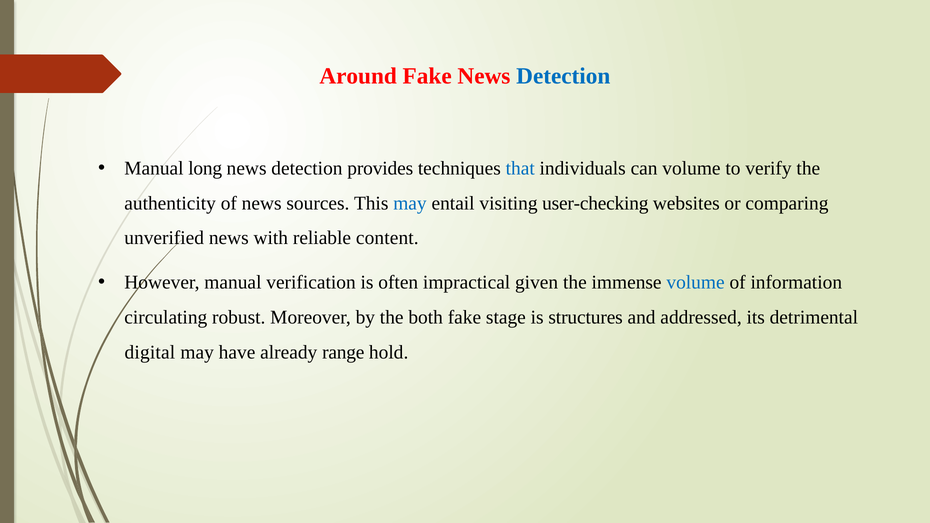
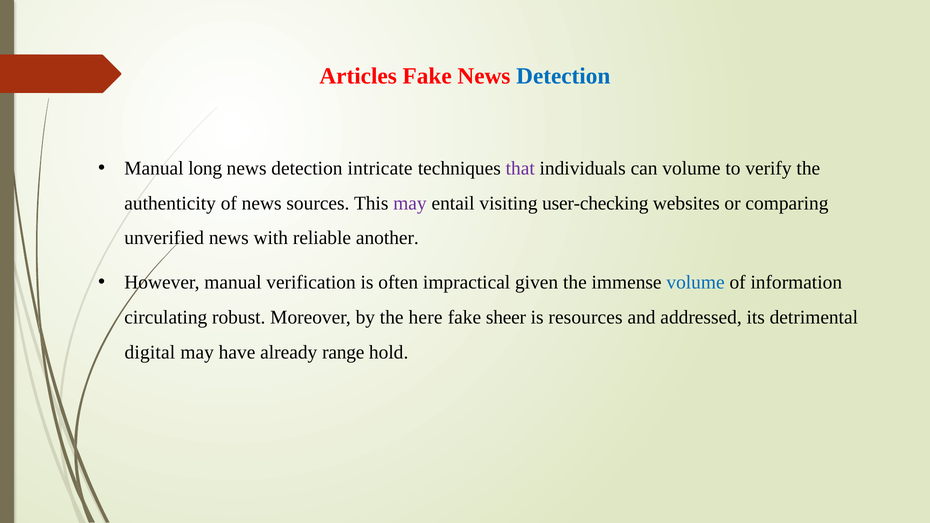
Around: Around -> Articles (358, 76)
provides: provides -> intricate (380, 168)
that colour: blue -> purple (520, 168)
may colour: blue -> purple (410, 203)
content: content -> another (387, 238)
both: both -> here (426, 318)
stage: stage -> sheer (506, 318)
structures: structures -> resources (585, 318)
